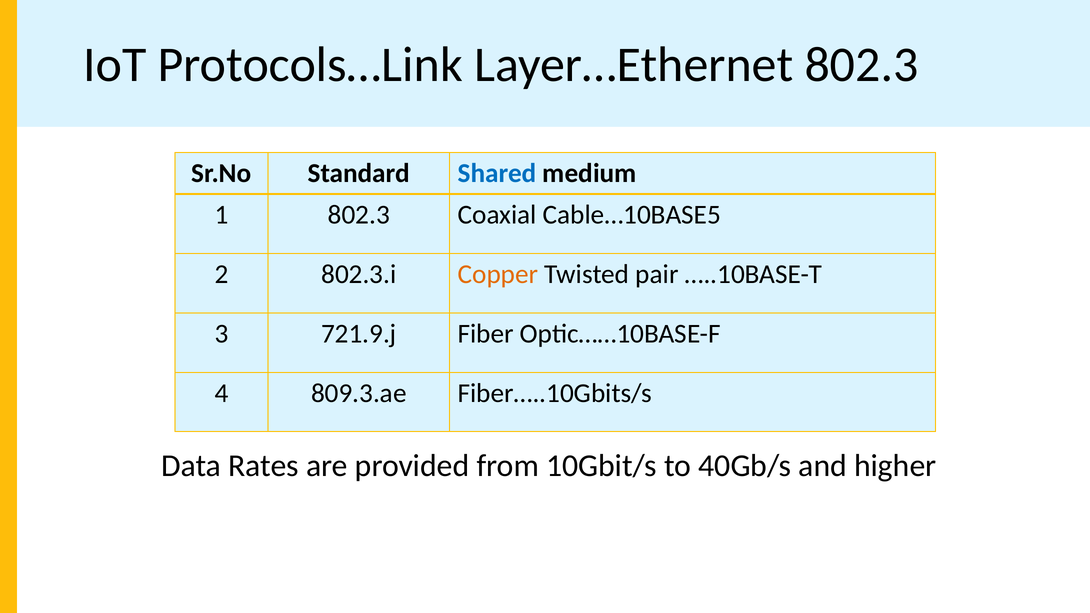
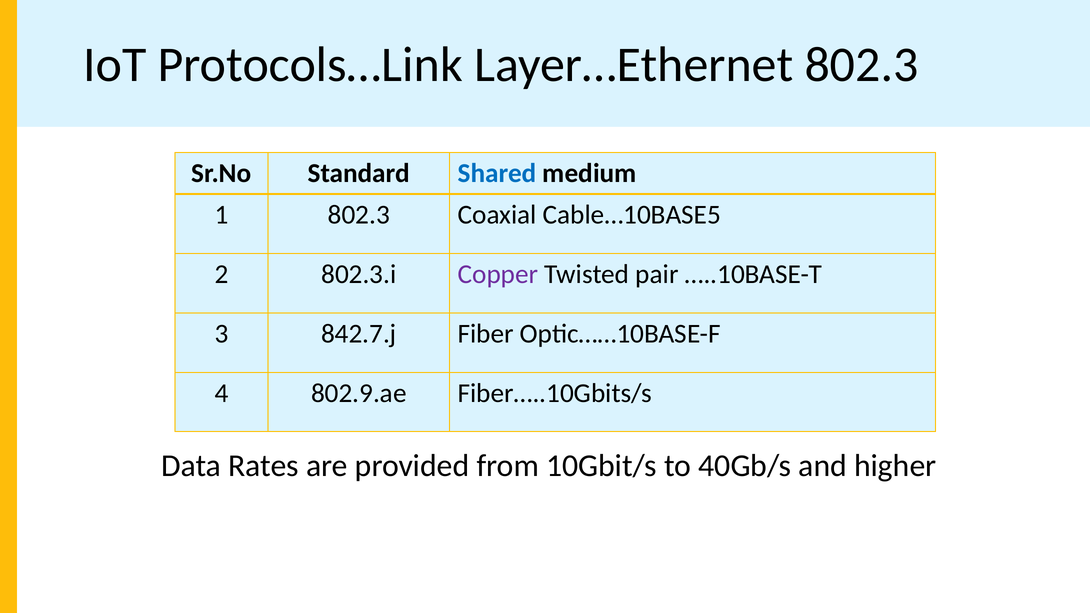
Copper colour: orange -> purple (498, 274)
721.9.j: 721.9.j -> 842.7.j (359, 334)
809.3.ae: 809.3.ae -> 802.9.ae (359, 393)
